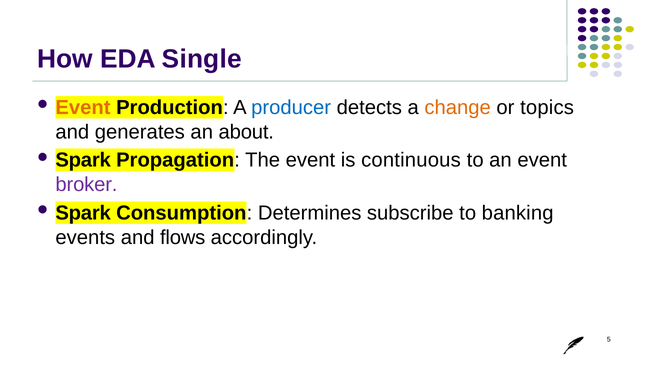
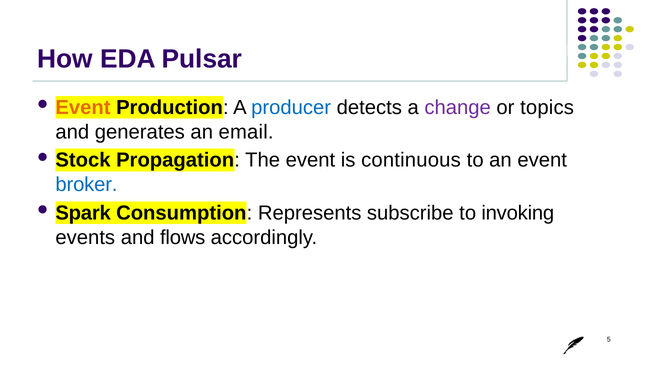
Single: Single -> Pulsar (202, 59)
change colour: orange -> purple (458, 107)
about: about -> email (246, 132)
Spark: Spark -> Stock (83, 160)
broker colour: purple -> blue (86, 184)
Determines: Determines -> Represents (310, 213)
banking: banking -> invoking (518, 213)
